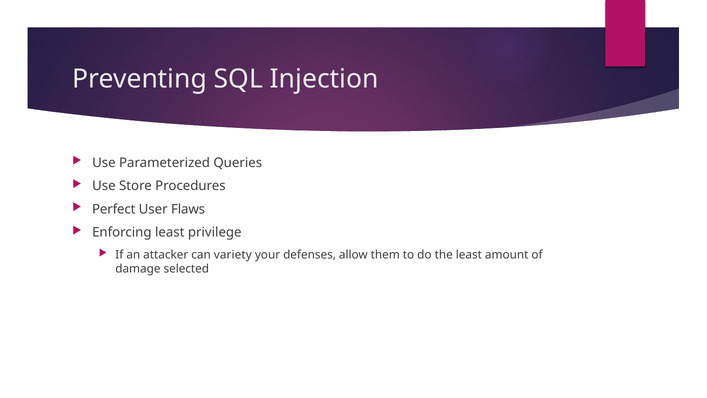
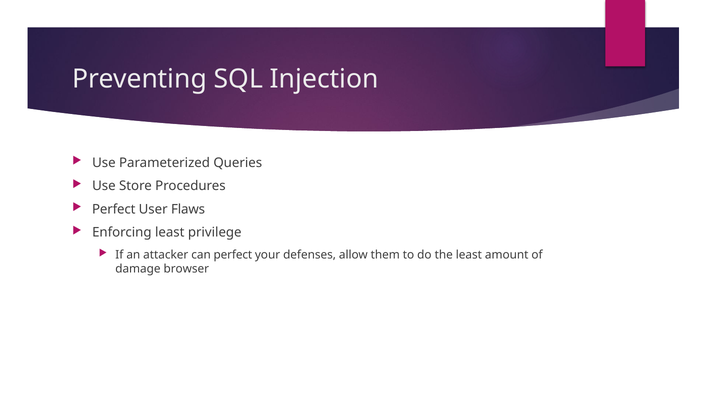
can variety: variety -> perfect (233, 255)
selected: selected -> browser (186, 269)
